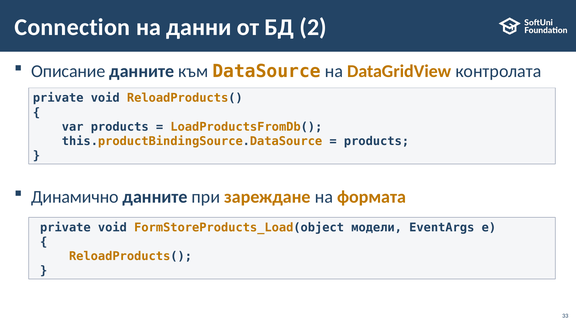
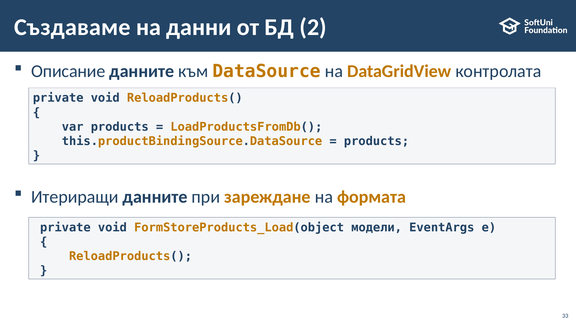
Connection: Connection -> Създаваме (72, 27)
Динамично: Динамично -> Итериращи (75, 197)
